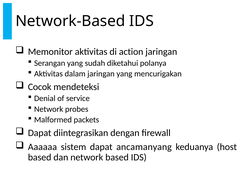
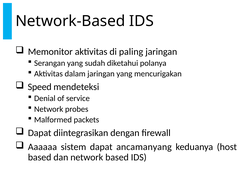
action: action -> paling (131, 52)
Cocok: Cocok -> Speed (40, 87)
